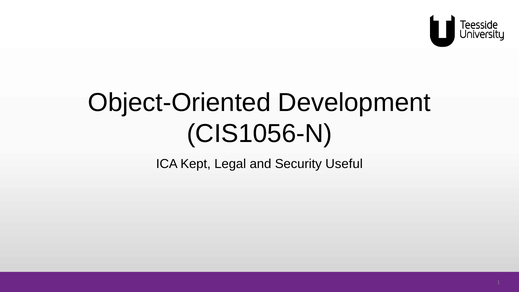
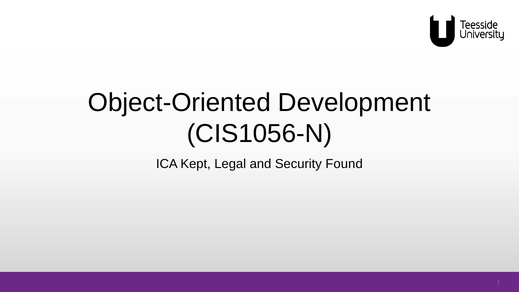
Useful: Useful -> Found (344, 164)
